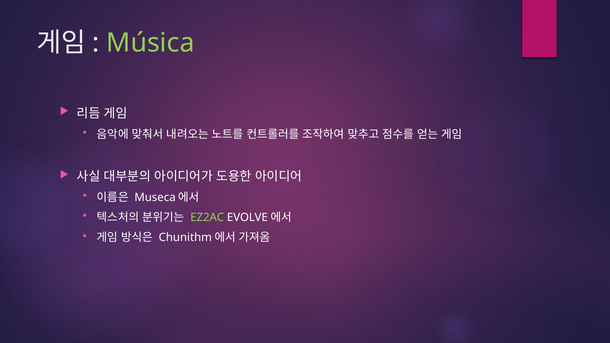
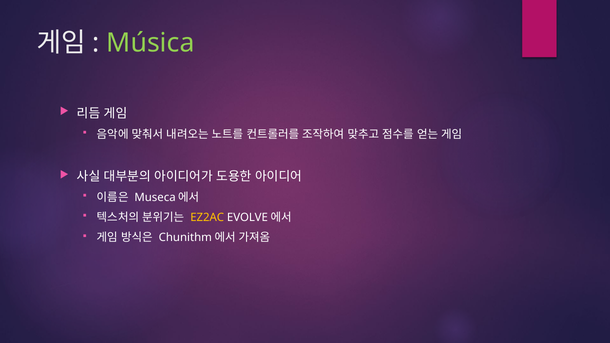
EZ2AC colour: light green -> yellow (207, 218)
